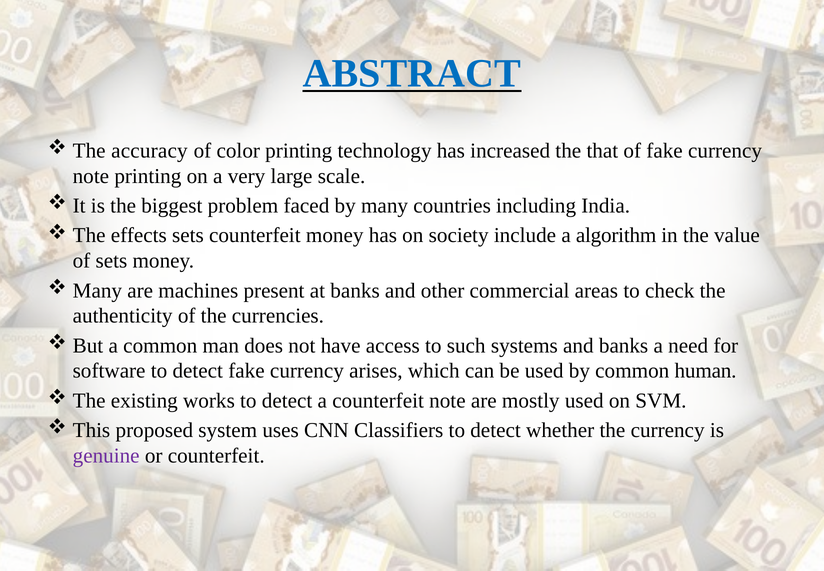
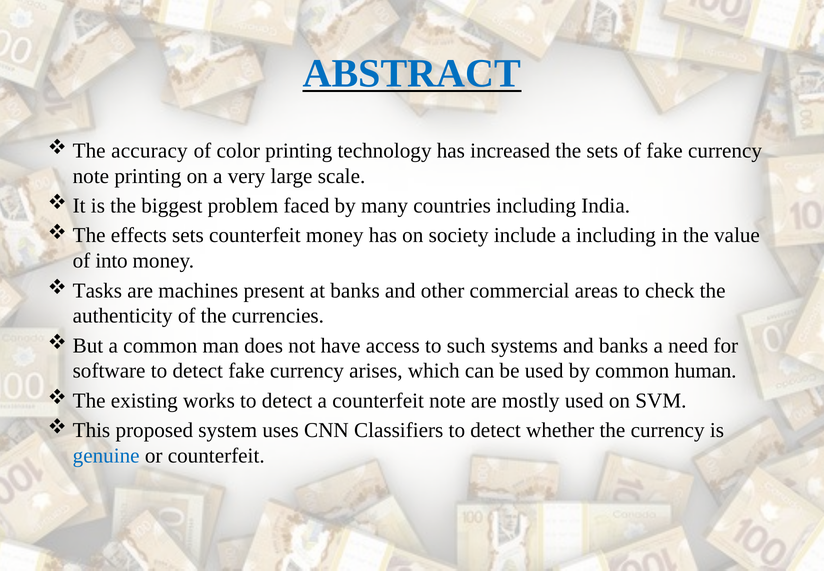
the that: that -> sets (602, 151)
a algorithm: algorithm -> including (616, 235)
of sets: sets -> into (112, 261)
Many: Many -> Tasks (97, 290)
genuine colour: purple -> blue (106, 455)
